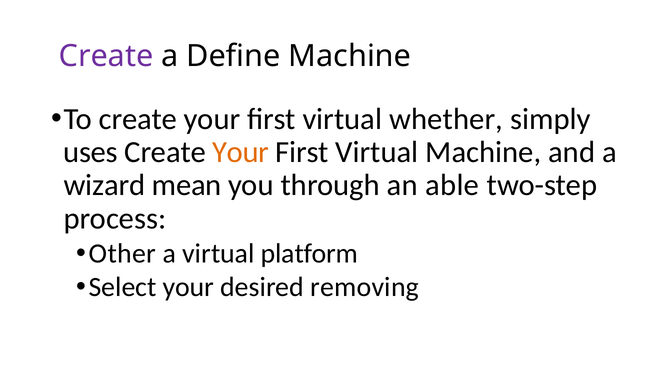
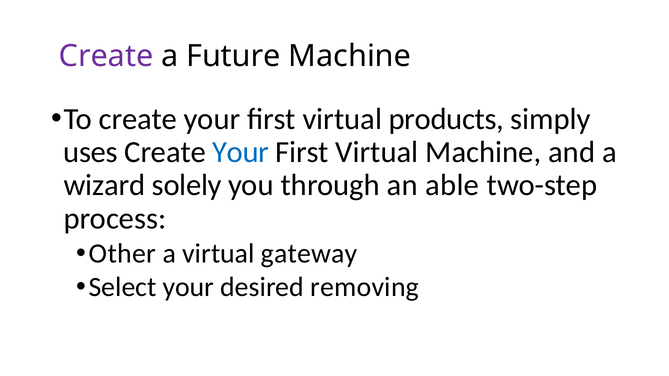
Define: Define -> Future (233, 56)
whether: whether -> products (446, 119)
Your colour: orange -> blue (241, 152)
mean: mean -> solely (187, 185)
platform: platform -> gateway (309, 254)
